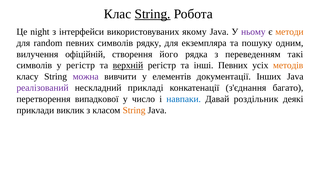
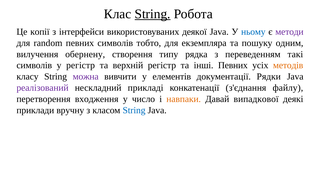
night: night -> копії (40, 32)
якому: якому -> деякої (194, 32)
ньому colour: purple -> blue (253, 32)
методи colour: orange -> purple (289, 32)
рядку: рядку -> тобто (149, 43)
офіційній: офіційній -> обернену (85, 54)
його: його -> типу (169, 54)
верхній underline: present -> none (128, 65)
Інших: Інших -> Рядки (269, 77)
багато: багато -> файлу (288, 88)
випадкової: випадкової -> входження (97, 99)
навпаки colour: blue -> orange (184, 99)
роздільник: роздільник -> випадкової (256, 99)
виклик: виклик -> вручну (70, 110)
String colour: orange -> blue (134, 110)
